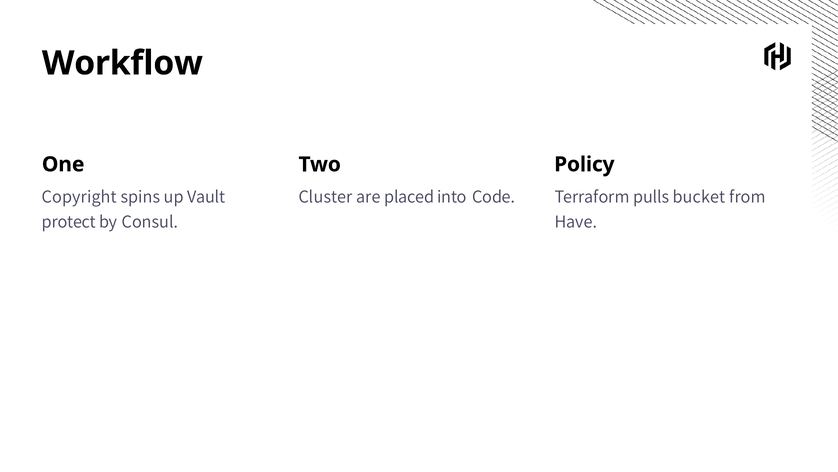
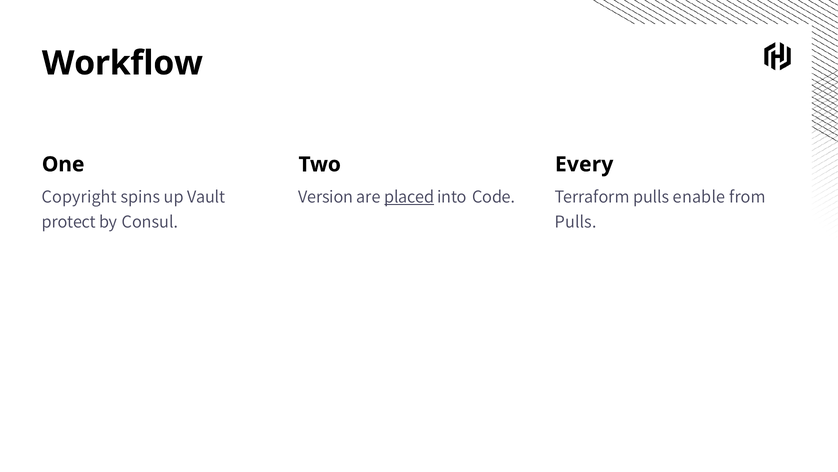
Policy: Policy -> Every (584, 164)
bucket: bucket -> enable (699, 197)
Cluster: Cluster -> Version (326, 197)
placed underline: none -> present (409, 197)
Have: Have -> Pulls (576, 222)
